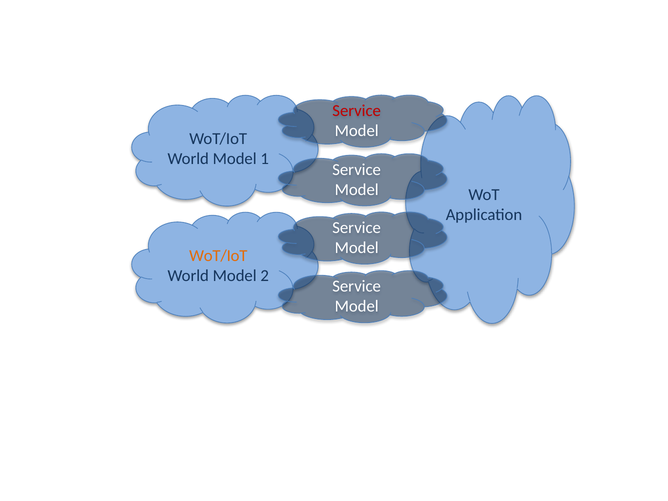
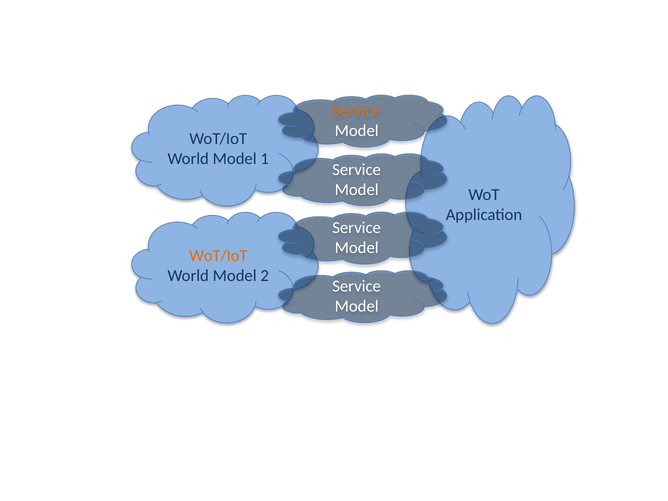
Service colour: red -> orange (357, 111)
